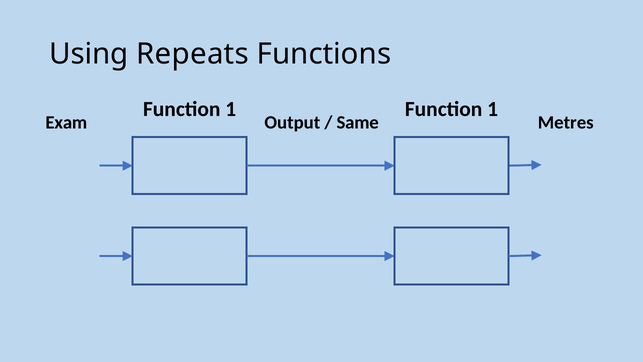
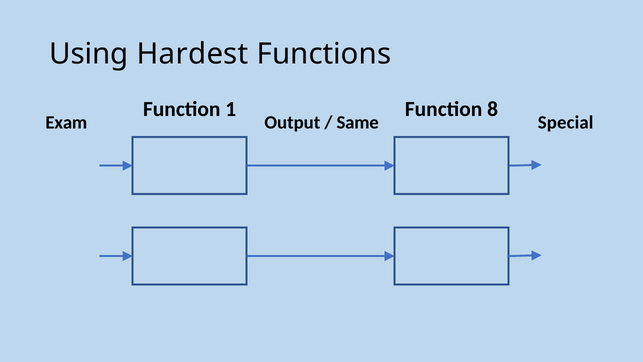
Repeats: Repeats -> Hardest (193, 54)
1: 1 -> 8 (493, 109)
Metres: Metres -> Special (566, 122)
